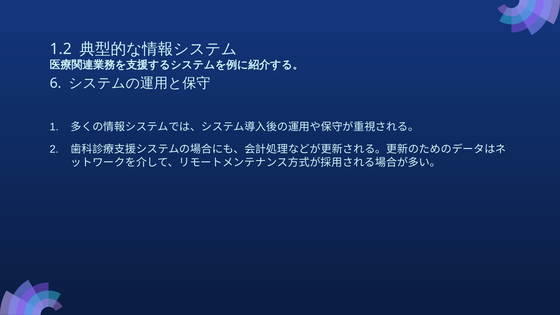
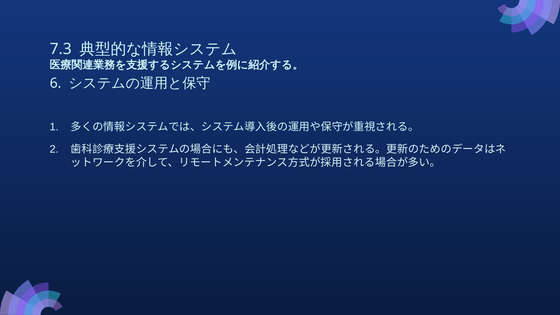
1.2: 1.2 -> 7.3 (61, 49)
